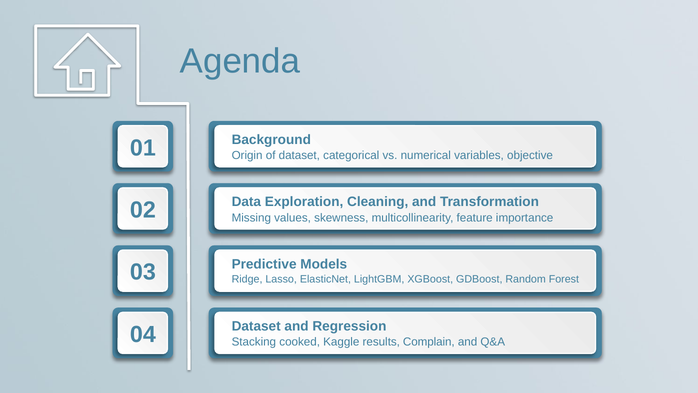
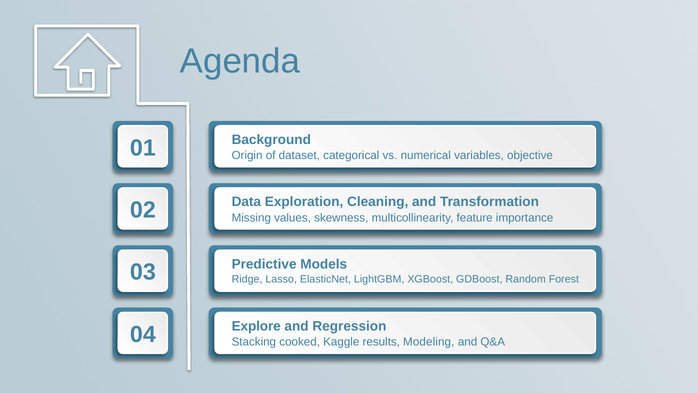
04 Dataset: Dataset -> Explore (256, 326)
Complain: Complain -> Modeling (429, 342)
